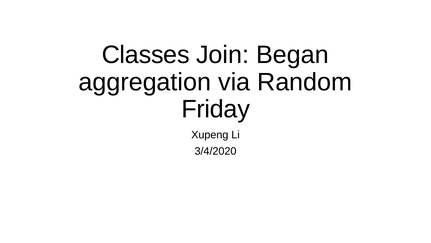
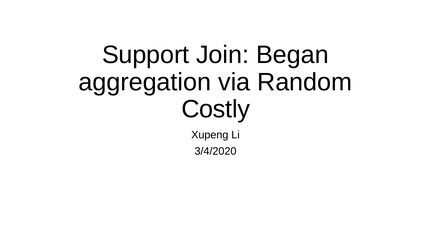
Classes: Classes -> Support (146, 55)
Friday: Friday -> Costly (216, 109)
